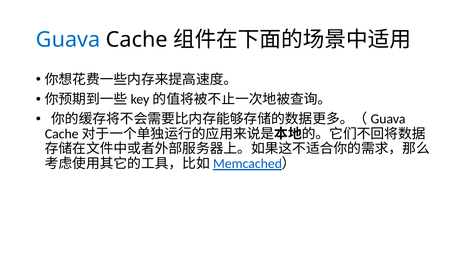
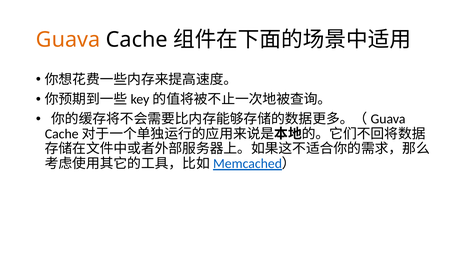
Guava colour: blue -> orange (68, 40)
